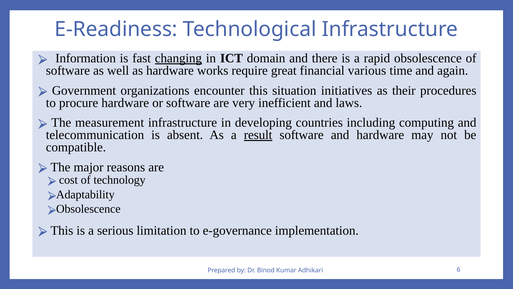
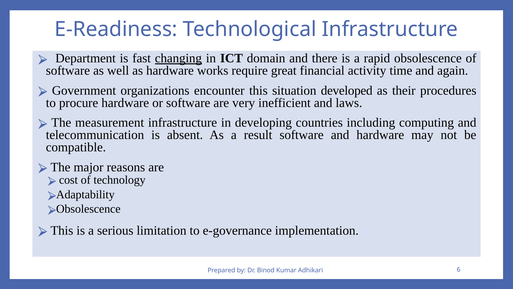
Information: Information -> Department (86, 58)
various: various -> activity (367, 71)
initiatives: initiatives -> developed (347, 90)
result underline: present -> none (258, 135)
